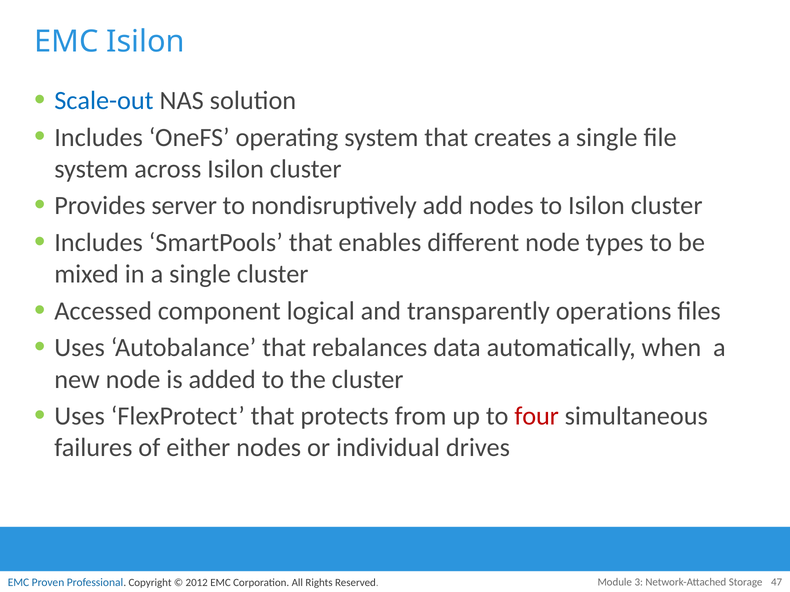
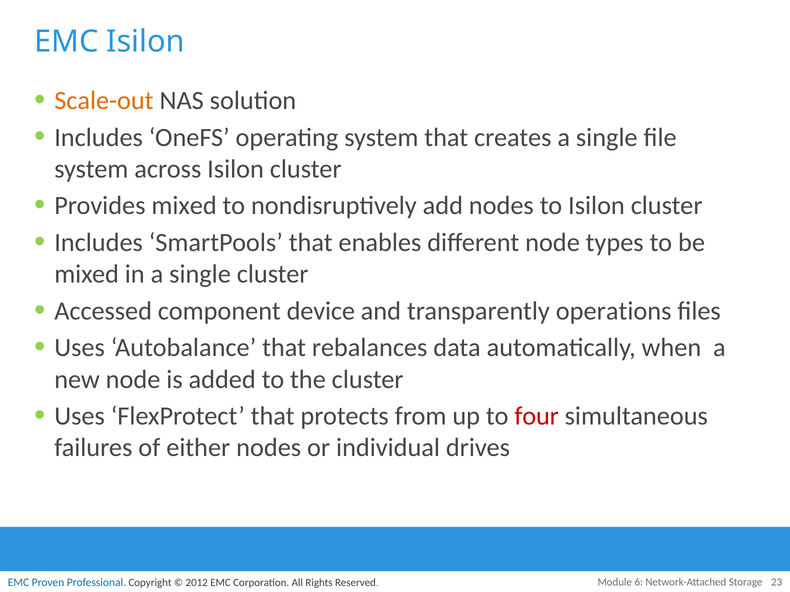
Scale-out colour: blue -> orange (104, 101)
Provides server: server -> mixed (184, 206)
logical: logical -> device (321, 311)
3: 3 -> 6 (639, 583)
47: 47 -> 23 (777, 583)
